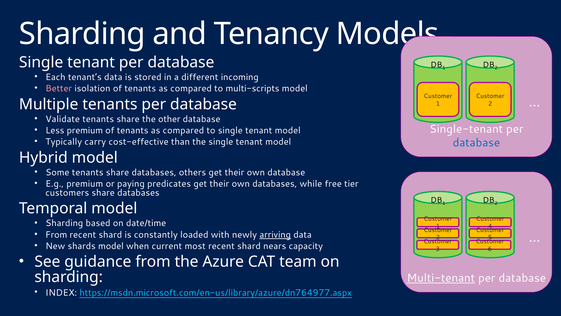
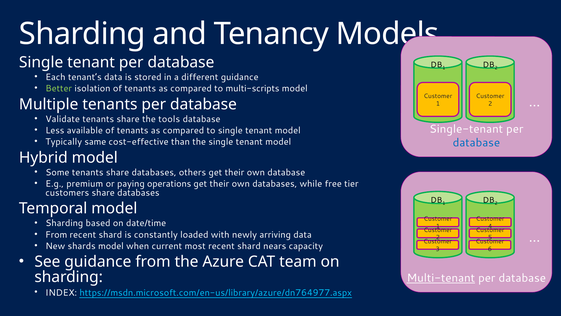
different incoming: incoming -> guidance (240, 77)
Better colour: pink -> light green (59, 88)
other: other -> tools (169, 119)
Less premium: premium -> available (85, 130)
carry: carry -> same (95, 142)
predicates: predicates -> operations (169, 183)
arriving underline: present -> none (275, 234)
